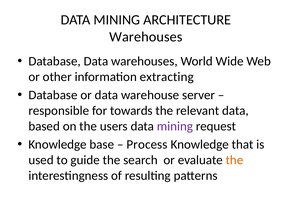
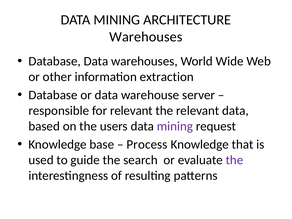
extracting: extracting -> extraction (167, 77)
for towards: towards -> relevant (131, 111)
the colour: orange -> purple (234, 160)
